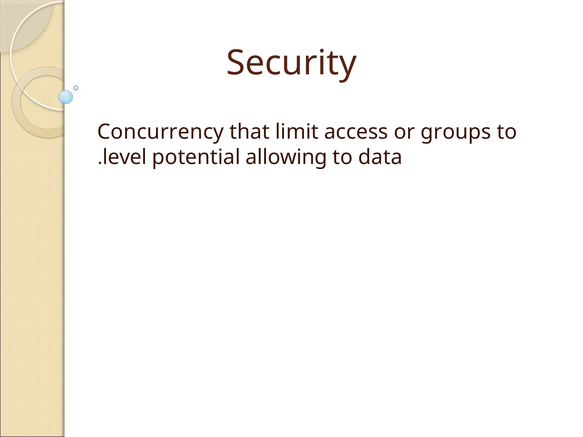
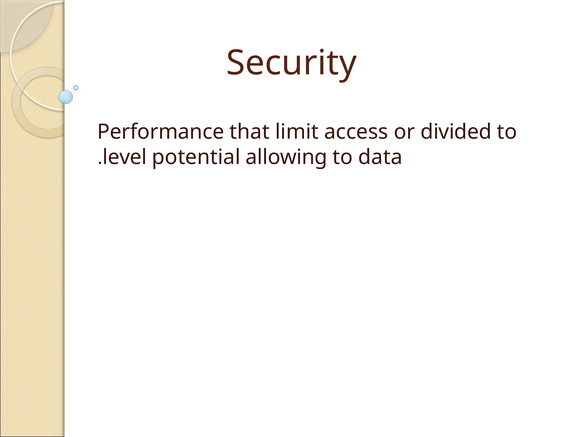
Concurrency: Concurrency -> Performance (161, 132)
groups: groups -> divided (456, 132)
